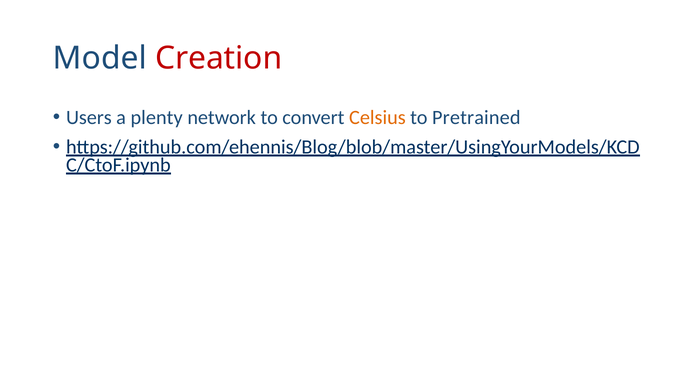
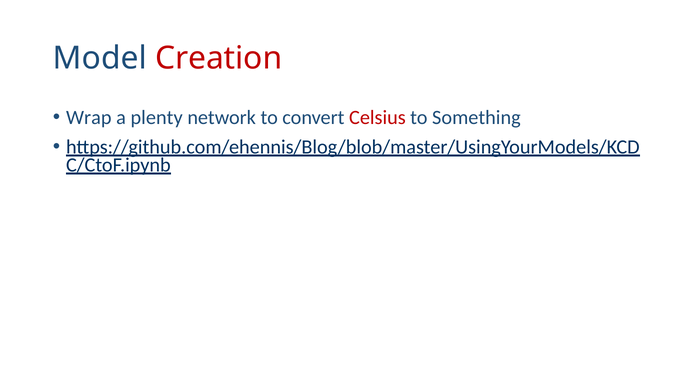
Users: Users -> Wrap (89, 118)
Celsius colour: orange -> red (377, 118)
Pretrained: Pretrained -> Something (476, 118)
